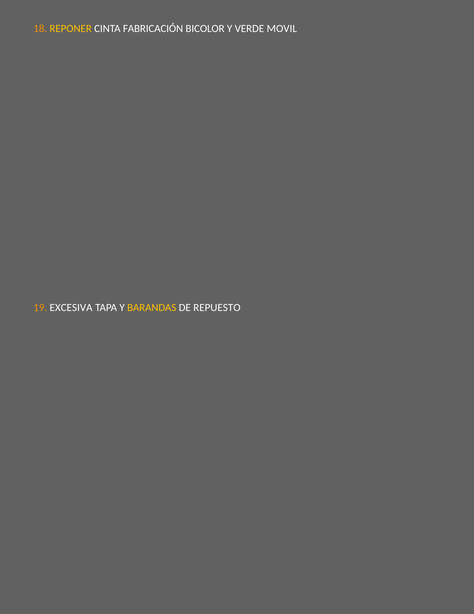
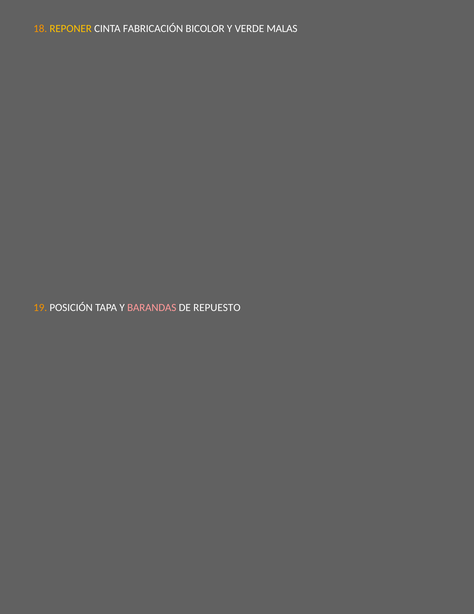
MOVIL: MOVIL -> MALAS (282, 29)
EXCESIVA: EXCESIVA -> POSICIÓN (71, 307)
BARANDAS colour: yellow -> pink (152, 307)
